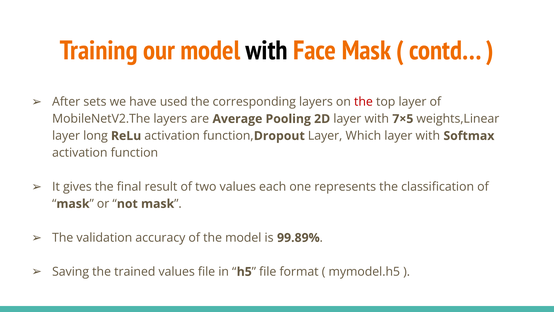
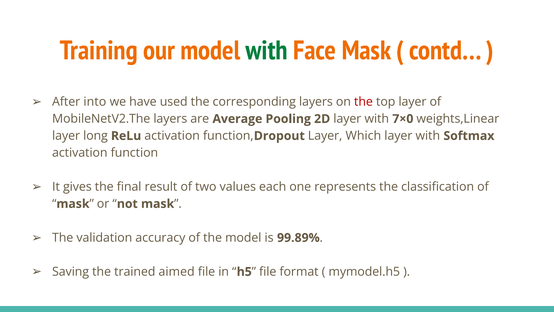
with colour: black -> green (267, 51)
sets: sets -> into (95, 102)
7×5: 7×5 -> 7×0 (403, 119)
trained values: values -> aimed (177, 271)
